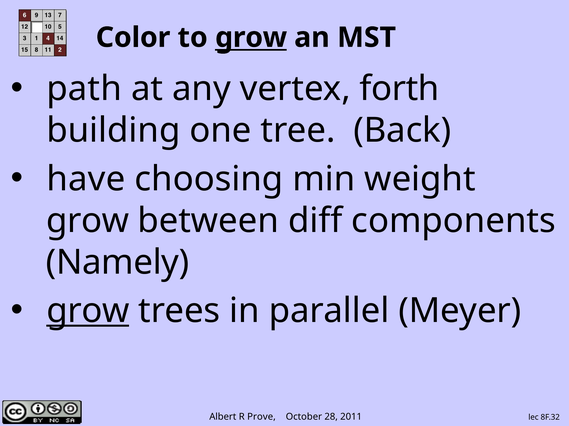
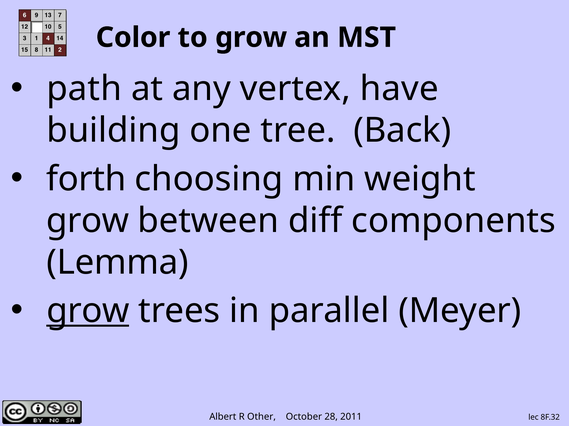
grow underline: present -> none (251, 38)
forth: forth -> have (399, 89)
have: have -> forth (86, 179)
Namely: Namely -> Lemma (117, 263)
Prove: Prove -> Other (262, 417)
